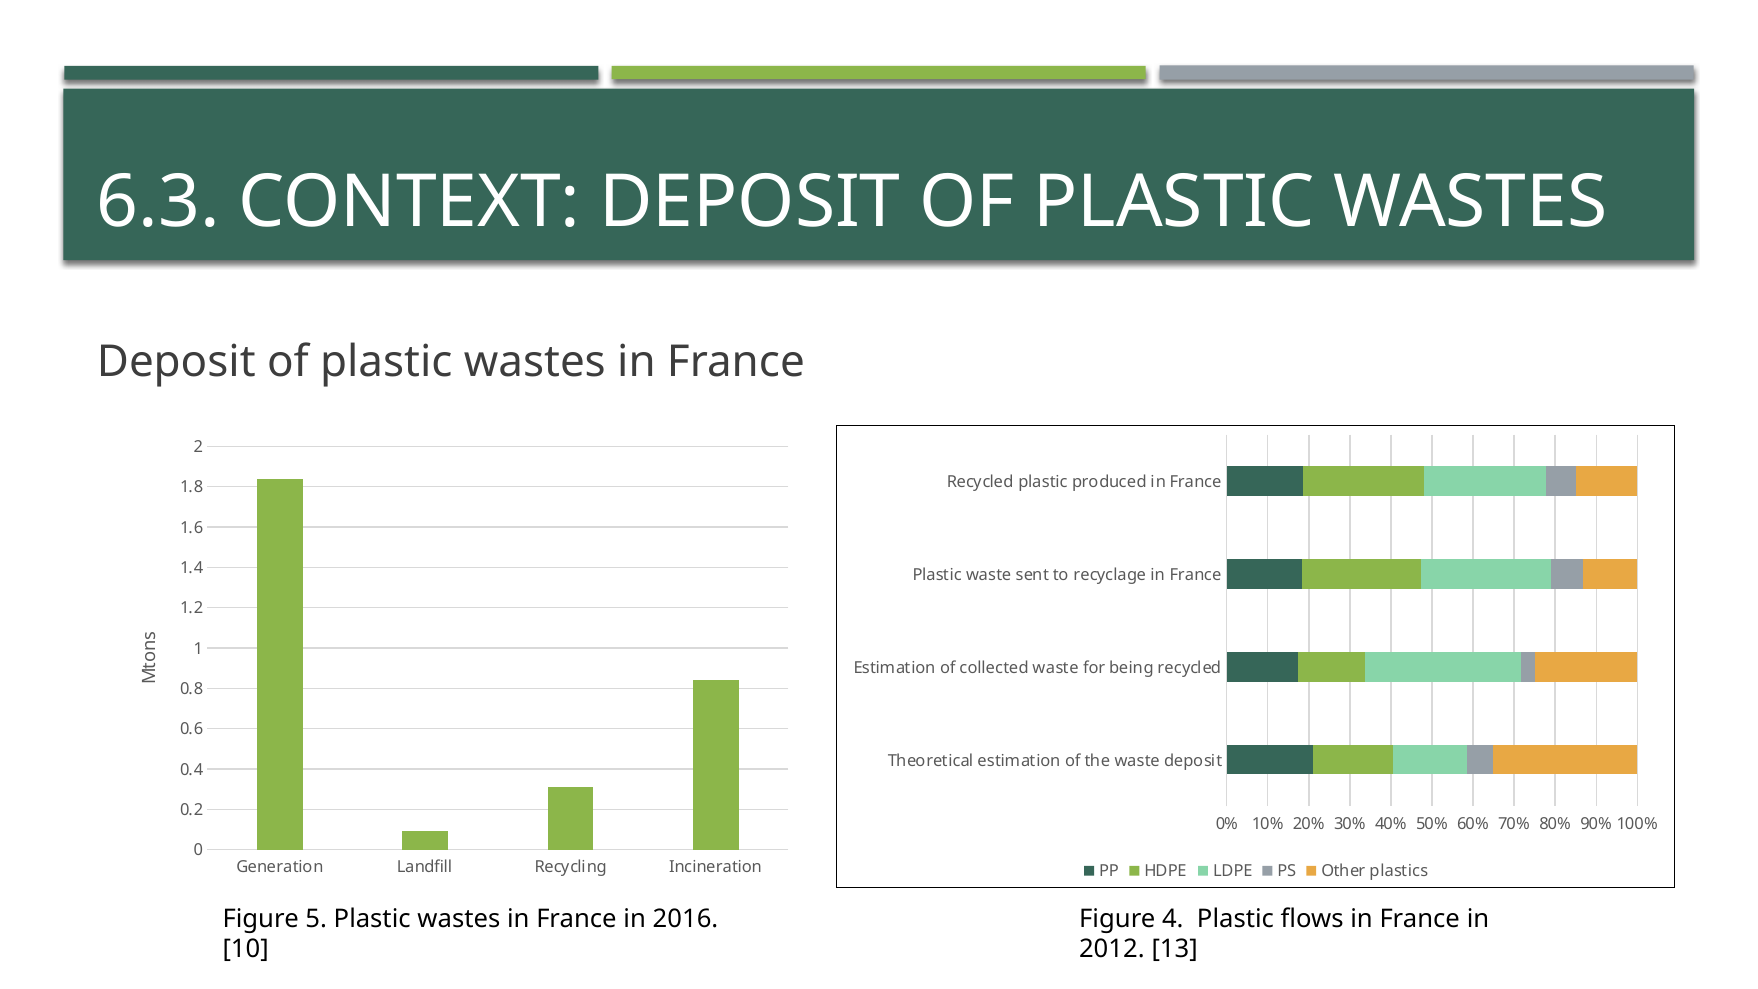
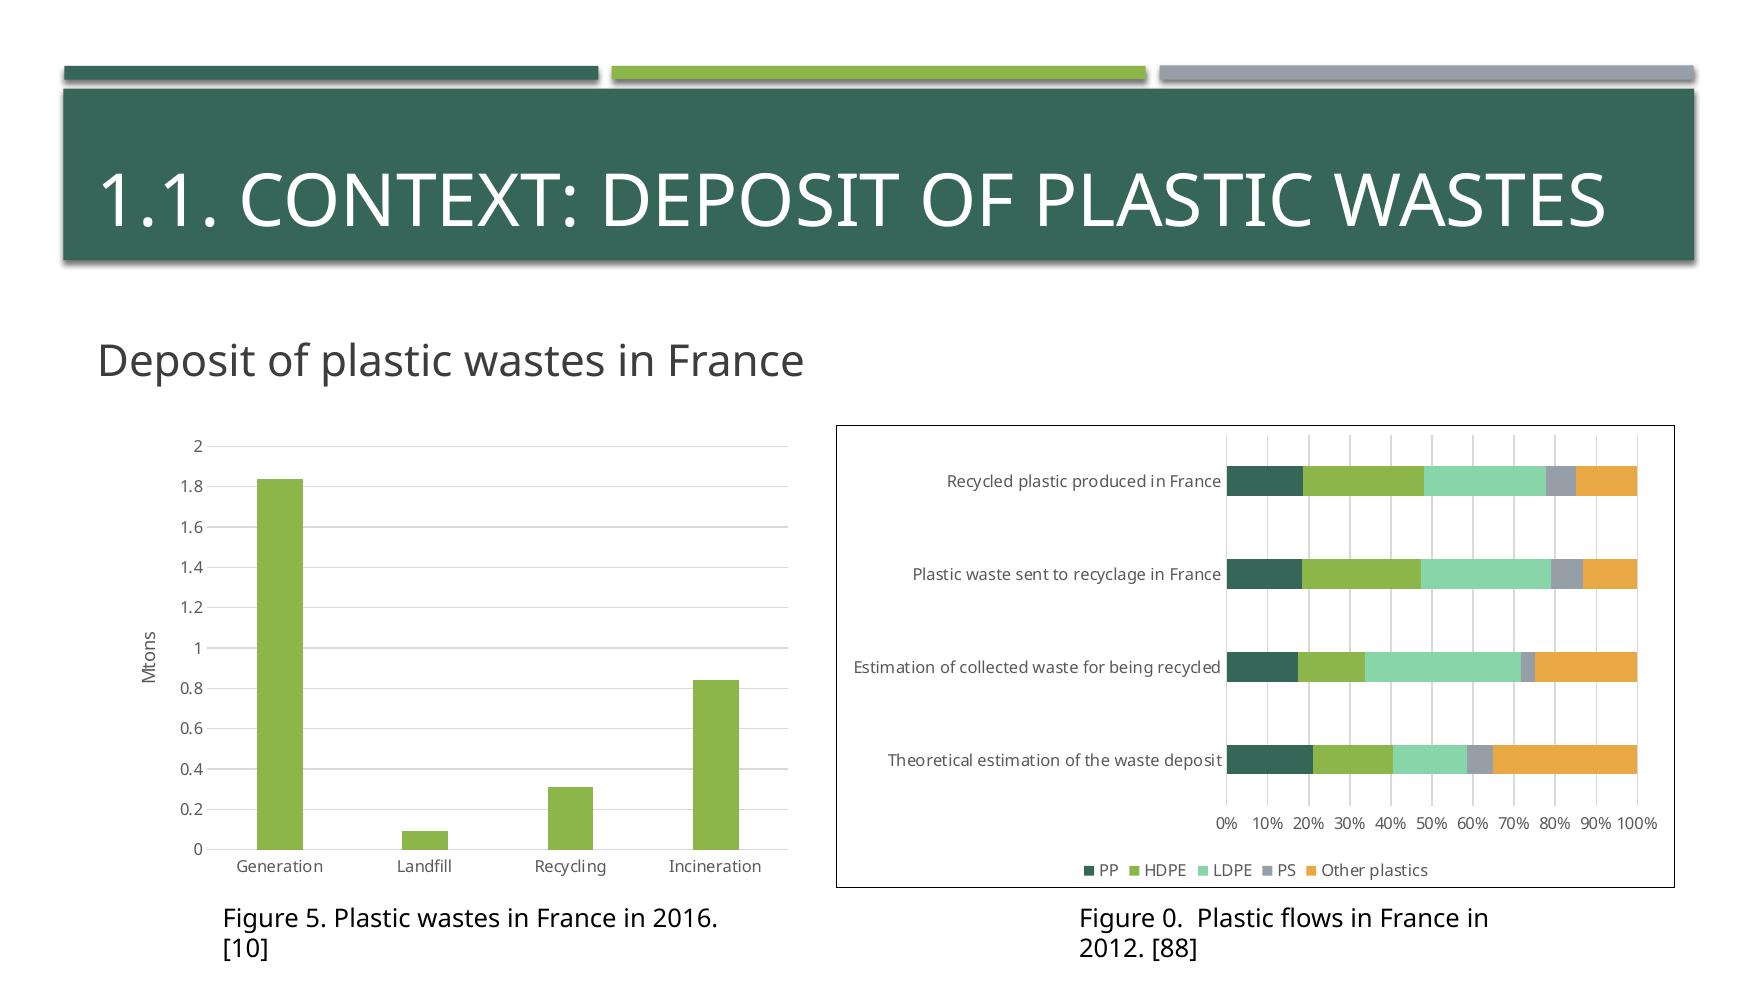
6.3: 6.3 -> 1.1 (158, 202)
Figure 4: 4 -> 0 (1173, 919)
13: 13 -> 88 (1175, 949)
